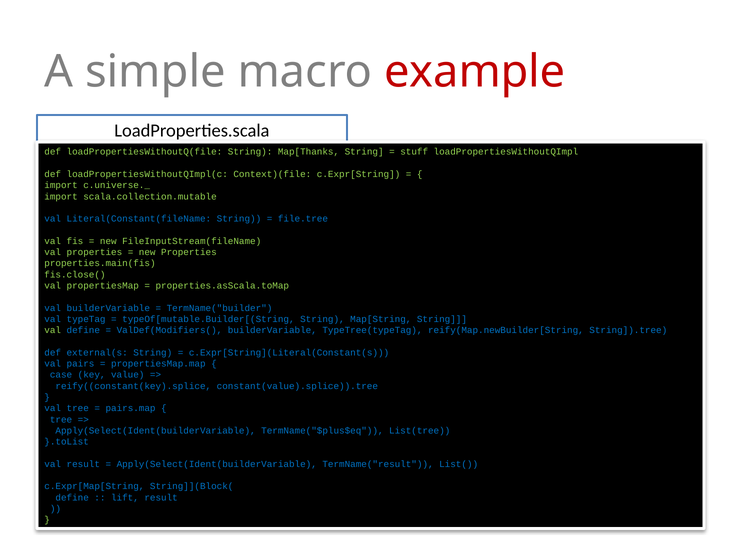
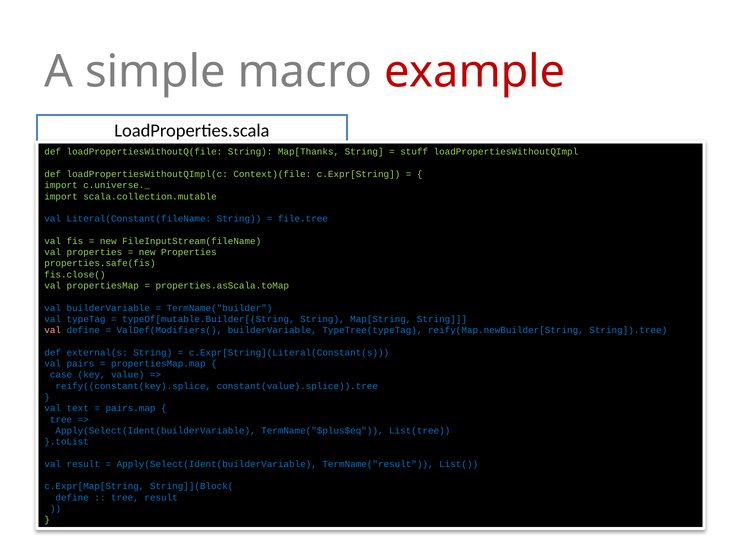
properties.main(fis: properties.main(fis -> properties.safe(fis (100, 263)
val colour: light green -> pink (53, 330)
val tree: tree -> text (78, 408)
lift: lift -> tree (125, 497)
